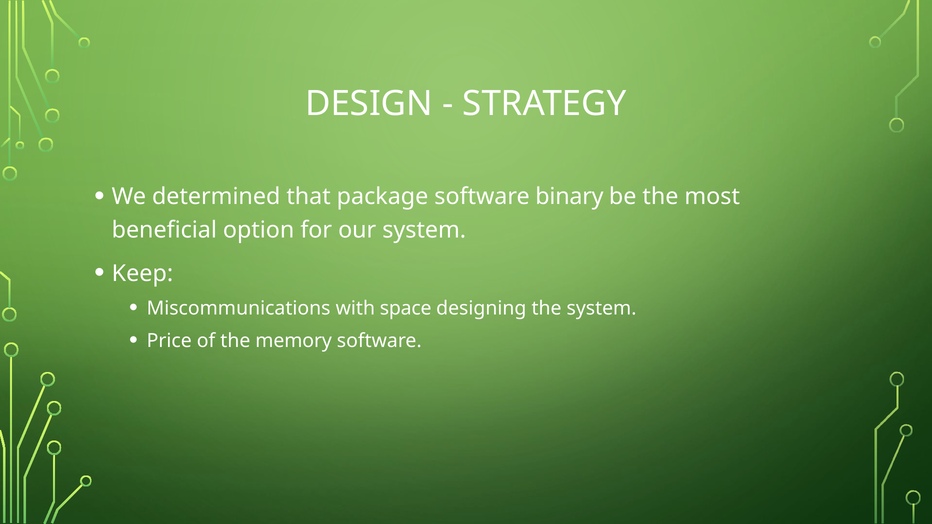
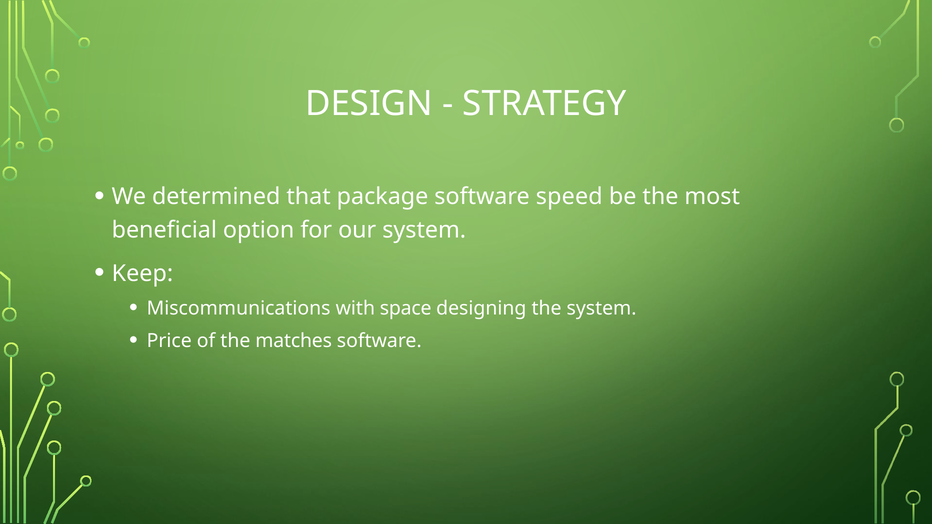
binary: binary -> speed (569, 197)
memory: memory -> matches (294, 341)
